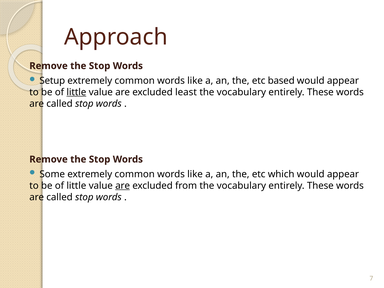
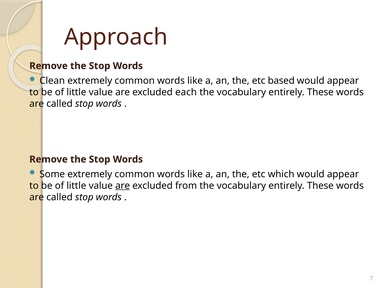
Setup: Setup -> Clean (52, 81)
little underline: present -> none (76, 92)
least: least -> each (186, 92)
